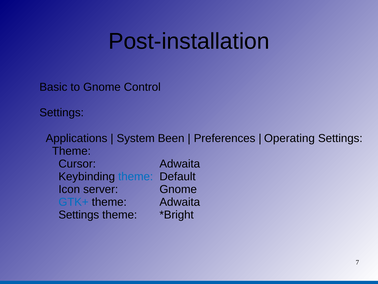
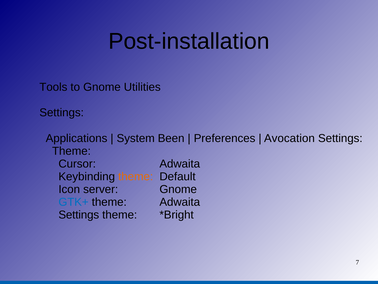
Basic: Basic -> Tools (53, 87)
Control: Control -> Utilities (142, 87)
Operating: Operating -> Avocation (289, 138)
theme colour: blue -> orange (136, 176)
